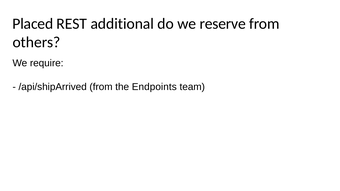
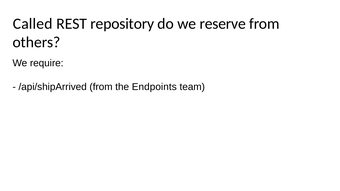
Placed: Placed -> Called (33, 24)
additional: additional -> repository (122, 24)
